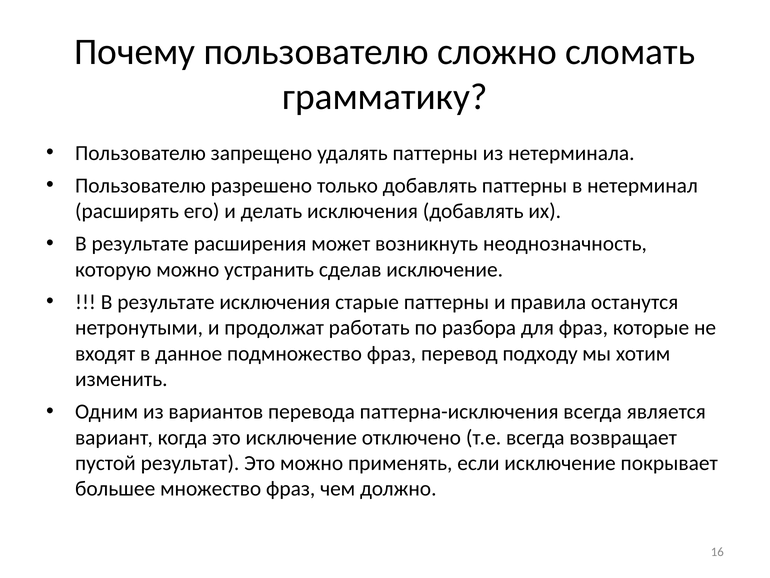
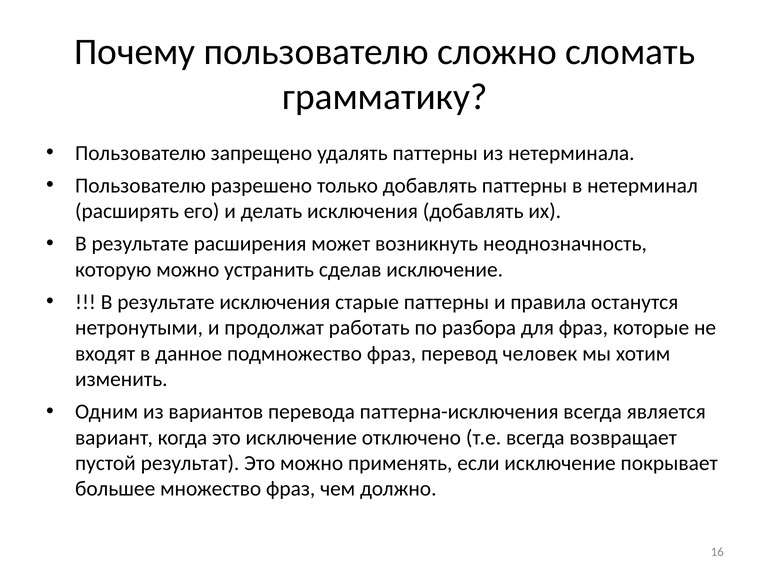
подходу: подходу -> человек (540, 353)
